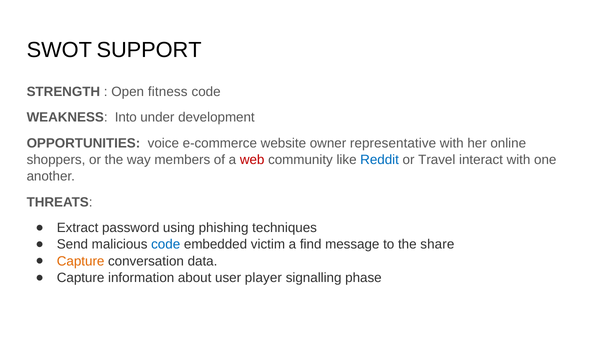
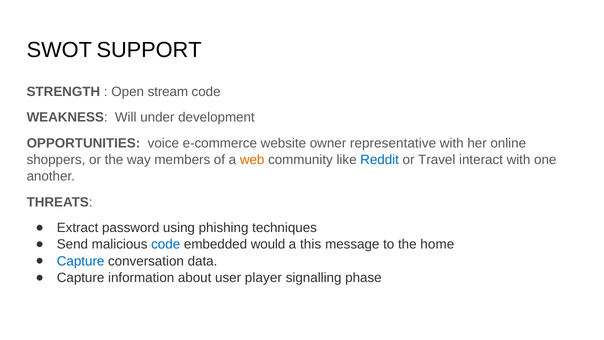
fitness: fitness -> stream (168, 92)
Into: Into -> Will (126, 117)
web colour: red -> orange (252, 160)
victim: victim -> would (268, 244)
find: find -> this (311, 244)
share: share -> home (437, 244)
Capture colour: orange -> blue (81, 261)
